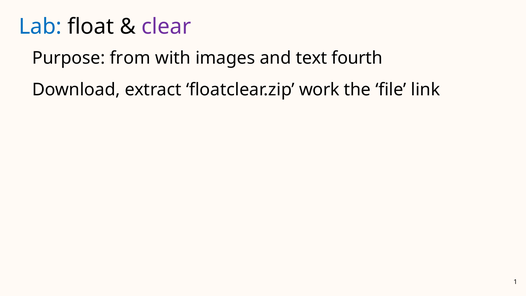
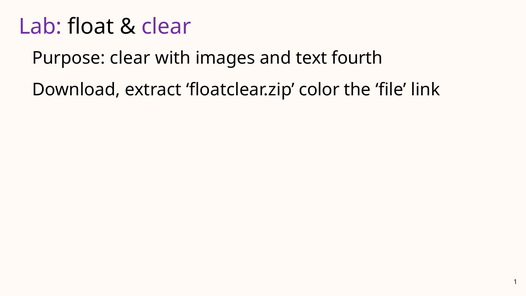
Lab colour: blue -> purple (40, 27)
Purpose from: from -> clear (130, 58)
work: work -> color (319, 90)
